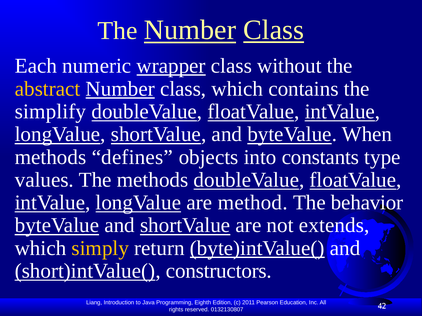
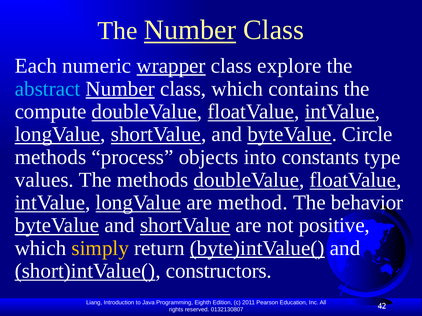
Class underline: present -> none (274, 30)
without: without -> explore (289, 66)
abstract colour: yellow -> light blue (48, 89)
simplify: simplify -> compute (51, 112)
When: When -> Circle (367, 135)
defines: defines -> process (132, 157)
extends: extends -> positive (334, 226)
